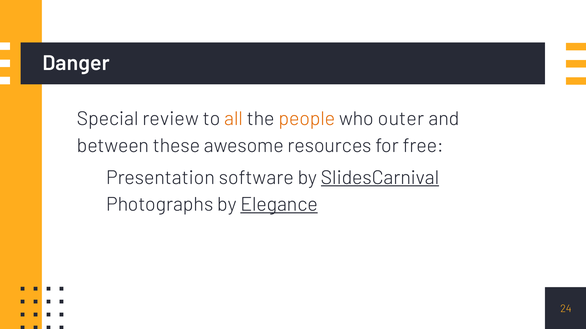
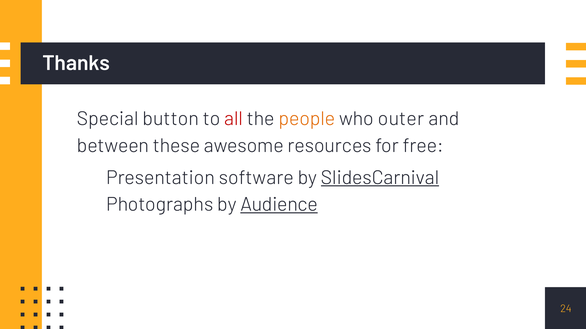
Danger: Danger -> Thanks (76, 63)
review: review -> button (171, 119)
all colour: orange -> red (234, 119)
Elegance: Elegance -> Audience (279, 205)
